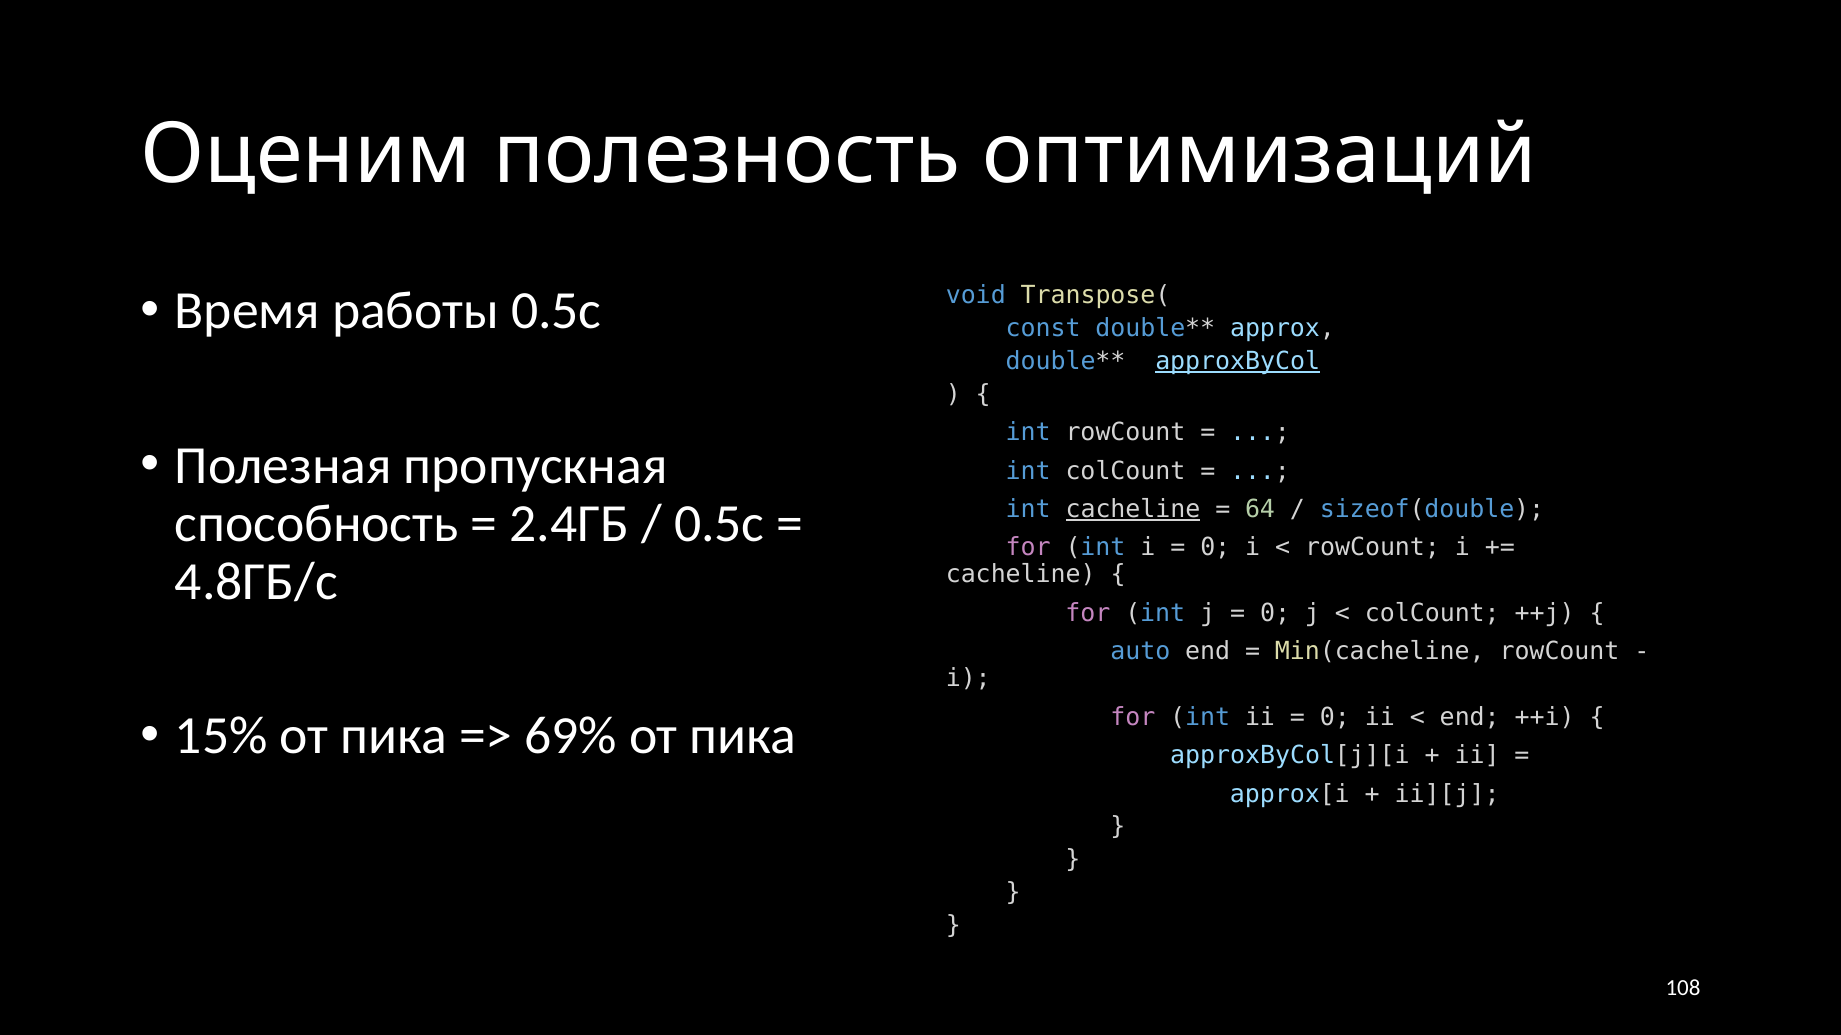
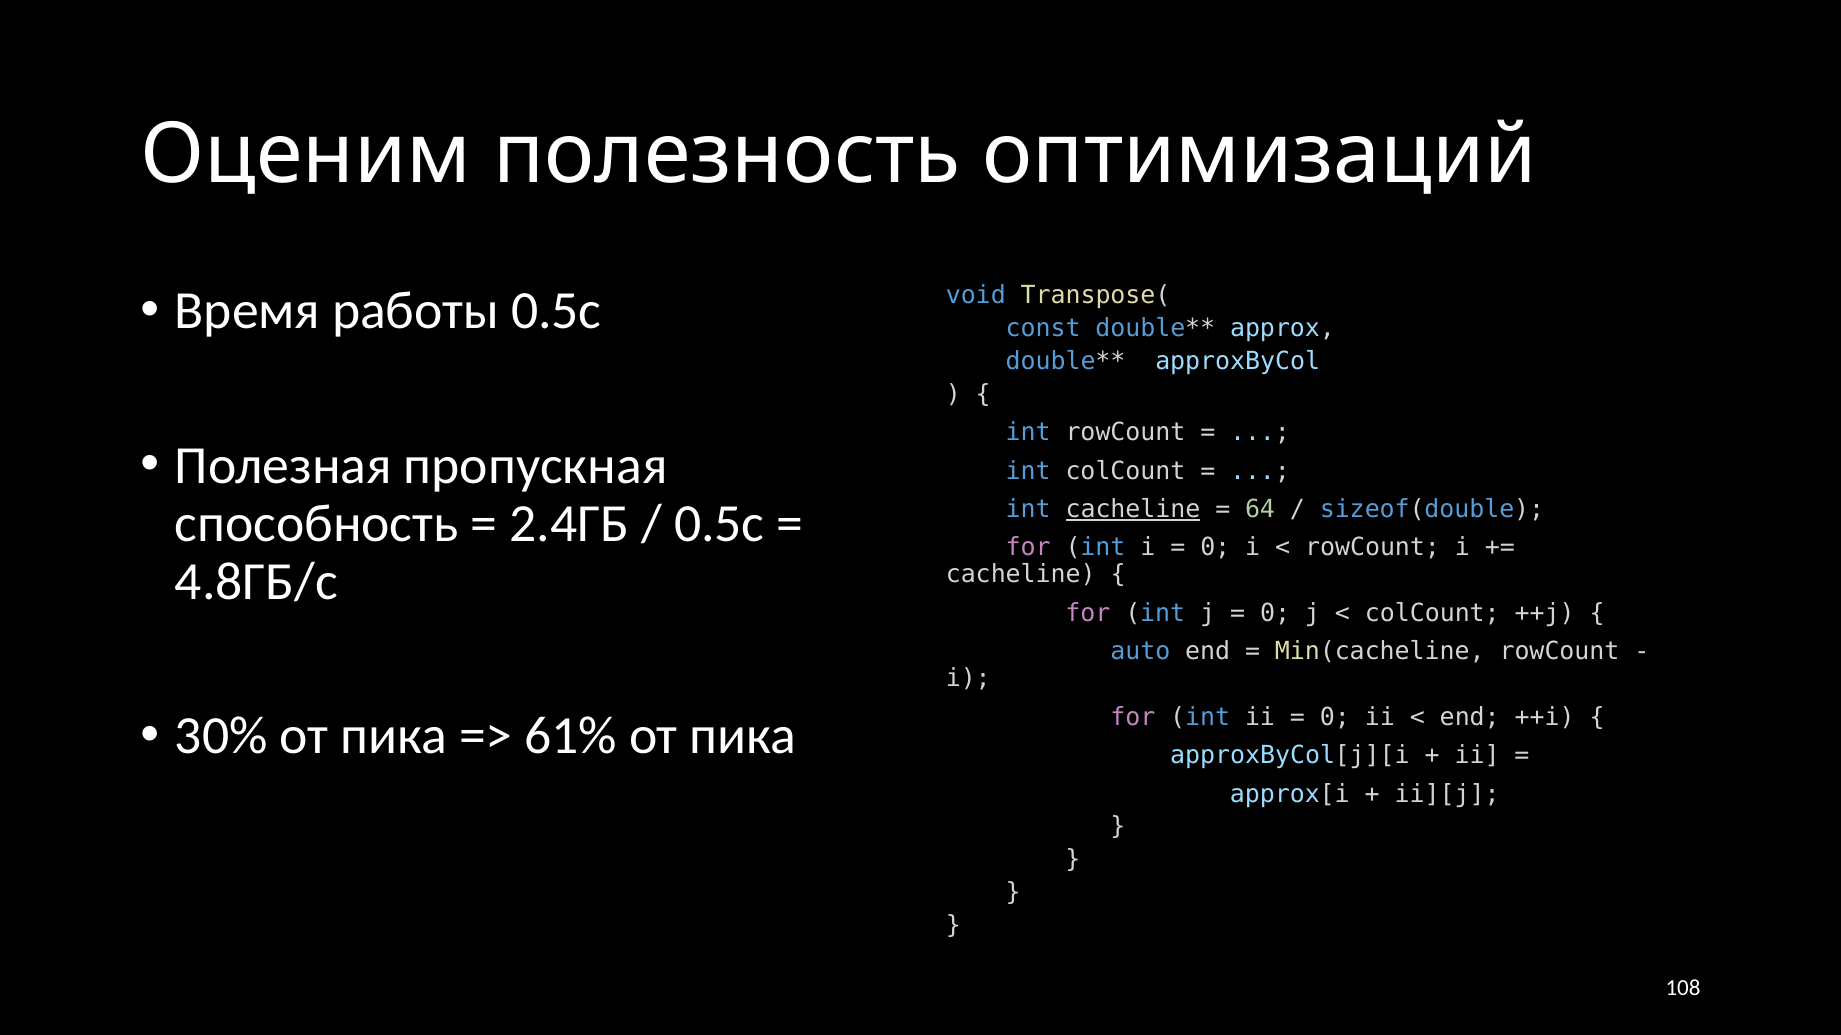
approxByCol underline: present -> none (1238, 361)
15%: 15% -> 30% (221, 736)
69%: 69% -> 61% (571, 736)
